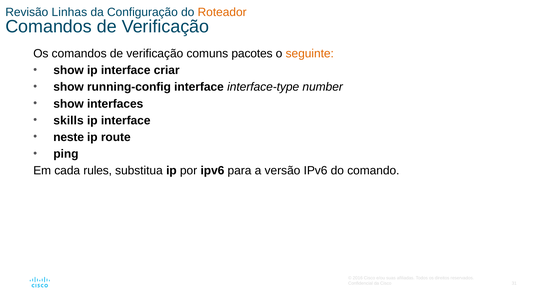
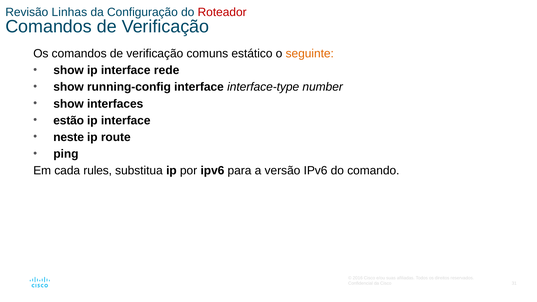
Roteador colour: orange -> red (222, 12)
pacotes: pacotes -> estático (252, 54)
criar: criar -> rede (167, 70)
skills: skills -> estão (69, 120)
